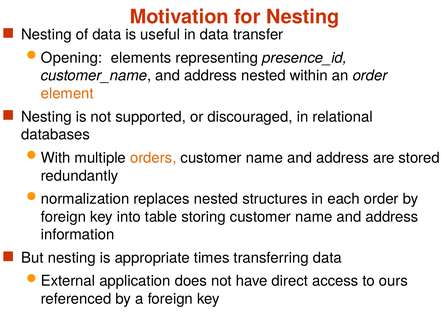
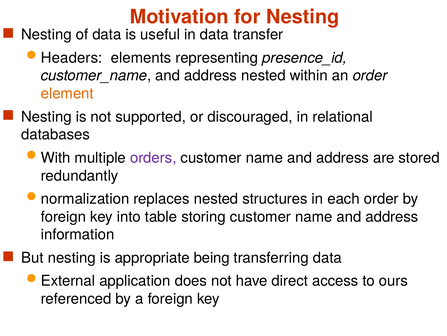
Opening: Opening -> Headers (72, 58)
orders colour: orange -> purple (153, 157)
times: times -> being (212, 257)
